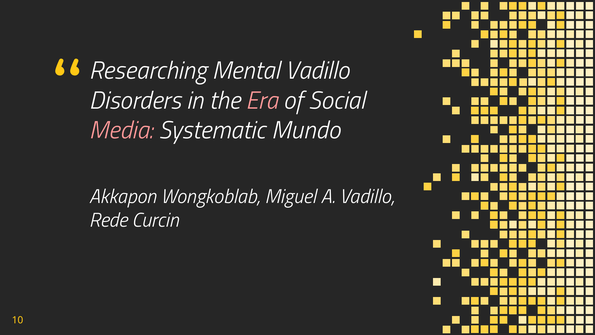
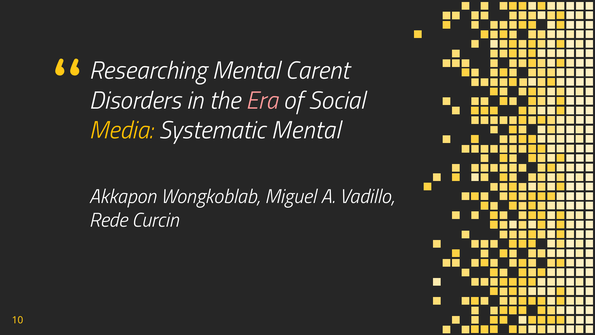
Mental Vadillo: Vadillo -> Carent (317, 71)
Media colour: pink -> yellow (121, 130)
Systematic Mundo: Mundo -> Mental (306, 130)
